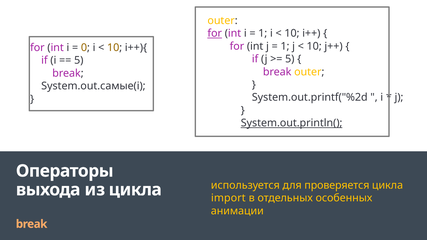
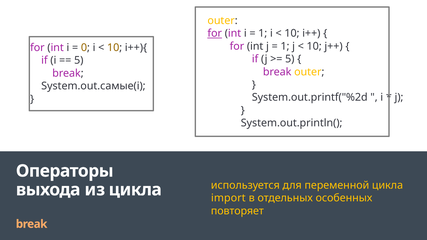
System.out.println( underline: present -> none (292, 123)
проверяется: проверяется -> переменной (337, 185)
анимации: анимации -> повторяет (237, 211)
